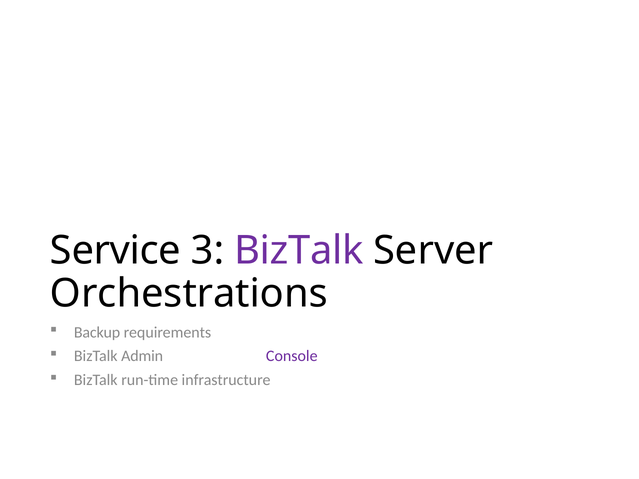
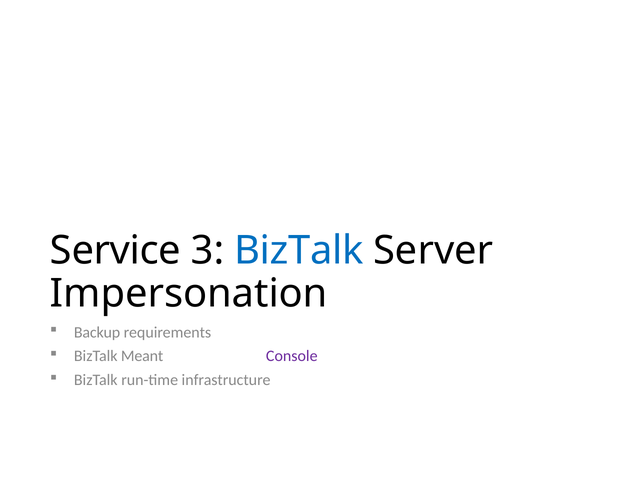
BizTalk colour: purple -> blue (299, 251)
Orchestrations: Orchestrations -> Impersonation (189, 294)
Admin: Admin -> Meant (142, 356)
